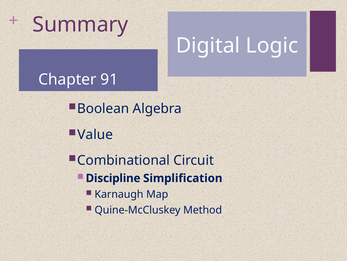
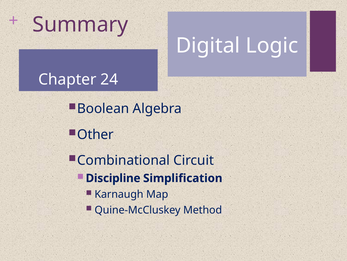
91: 91 -> 24 (109, 79)
Value: Value -> Other (95, 134)
